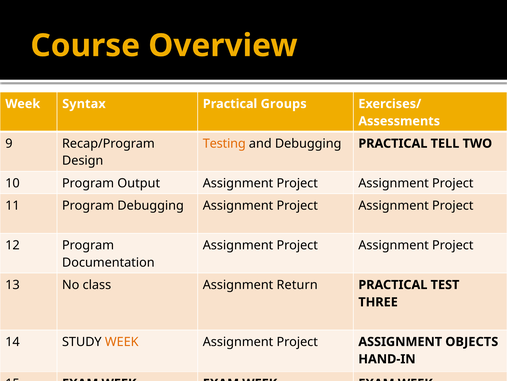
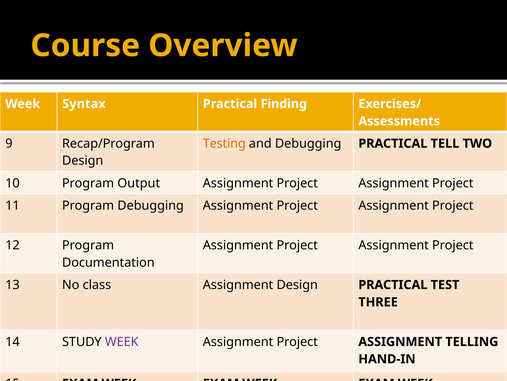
Groups: Groups -> Finding (284, 104)
Assignment Return: Return -> Design (297, 284)
WEEK colour: orange -> purple (122, 341)
OBJECTS: OBJECTS -> TELLING (472, 341)
